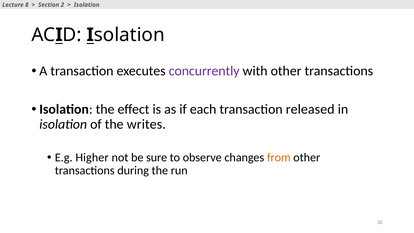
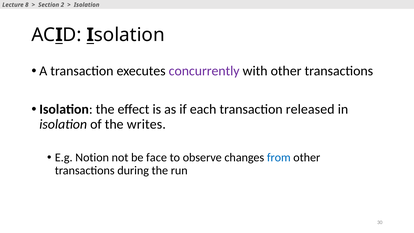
Higher: Higher -> Notion (92, 157)
sure: sure -> face (157, 157)
from colour: orange -> blue (279, 157)
